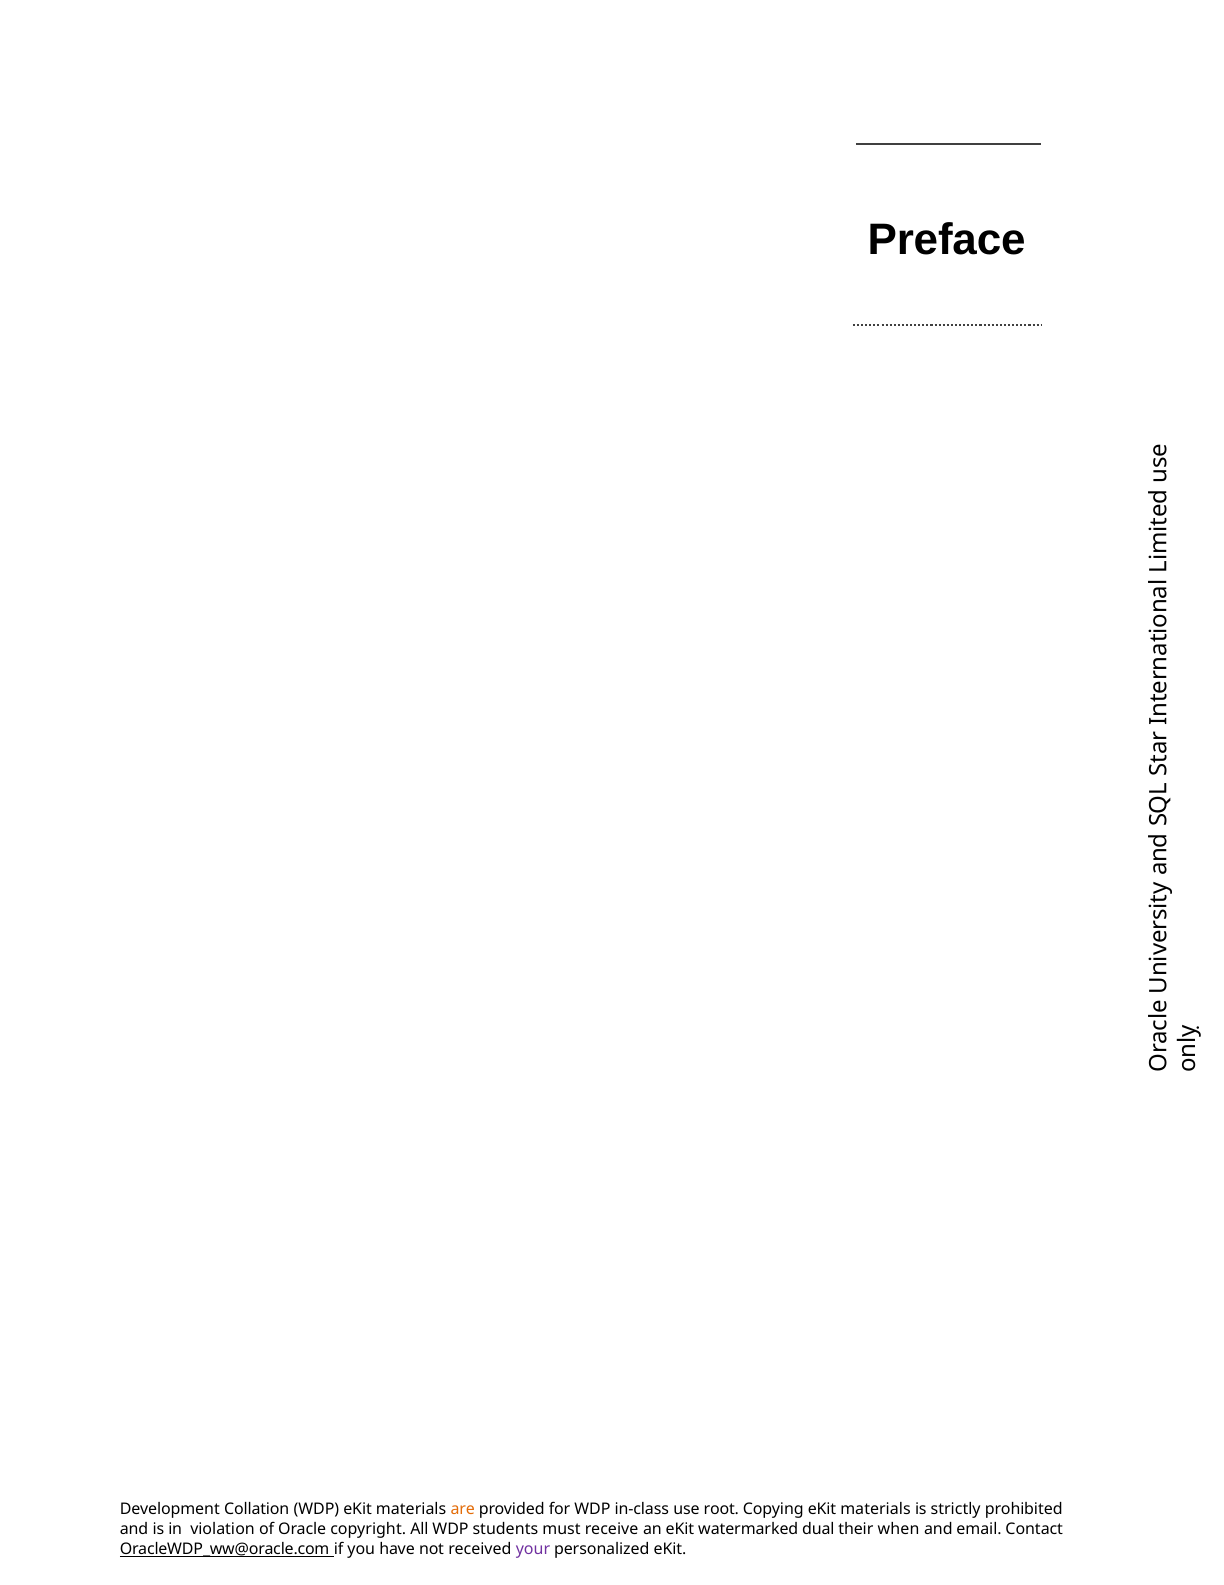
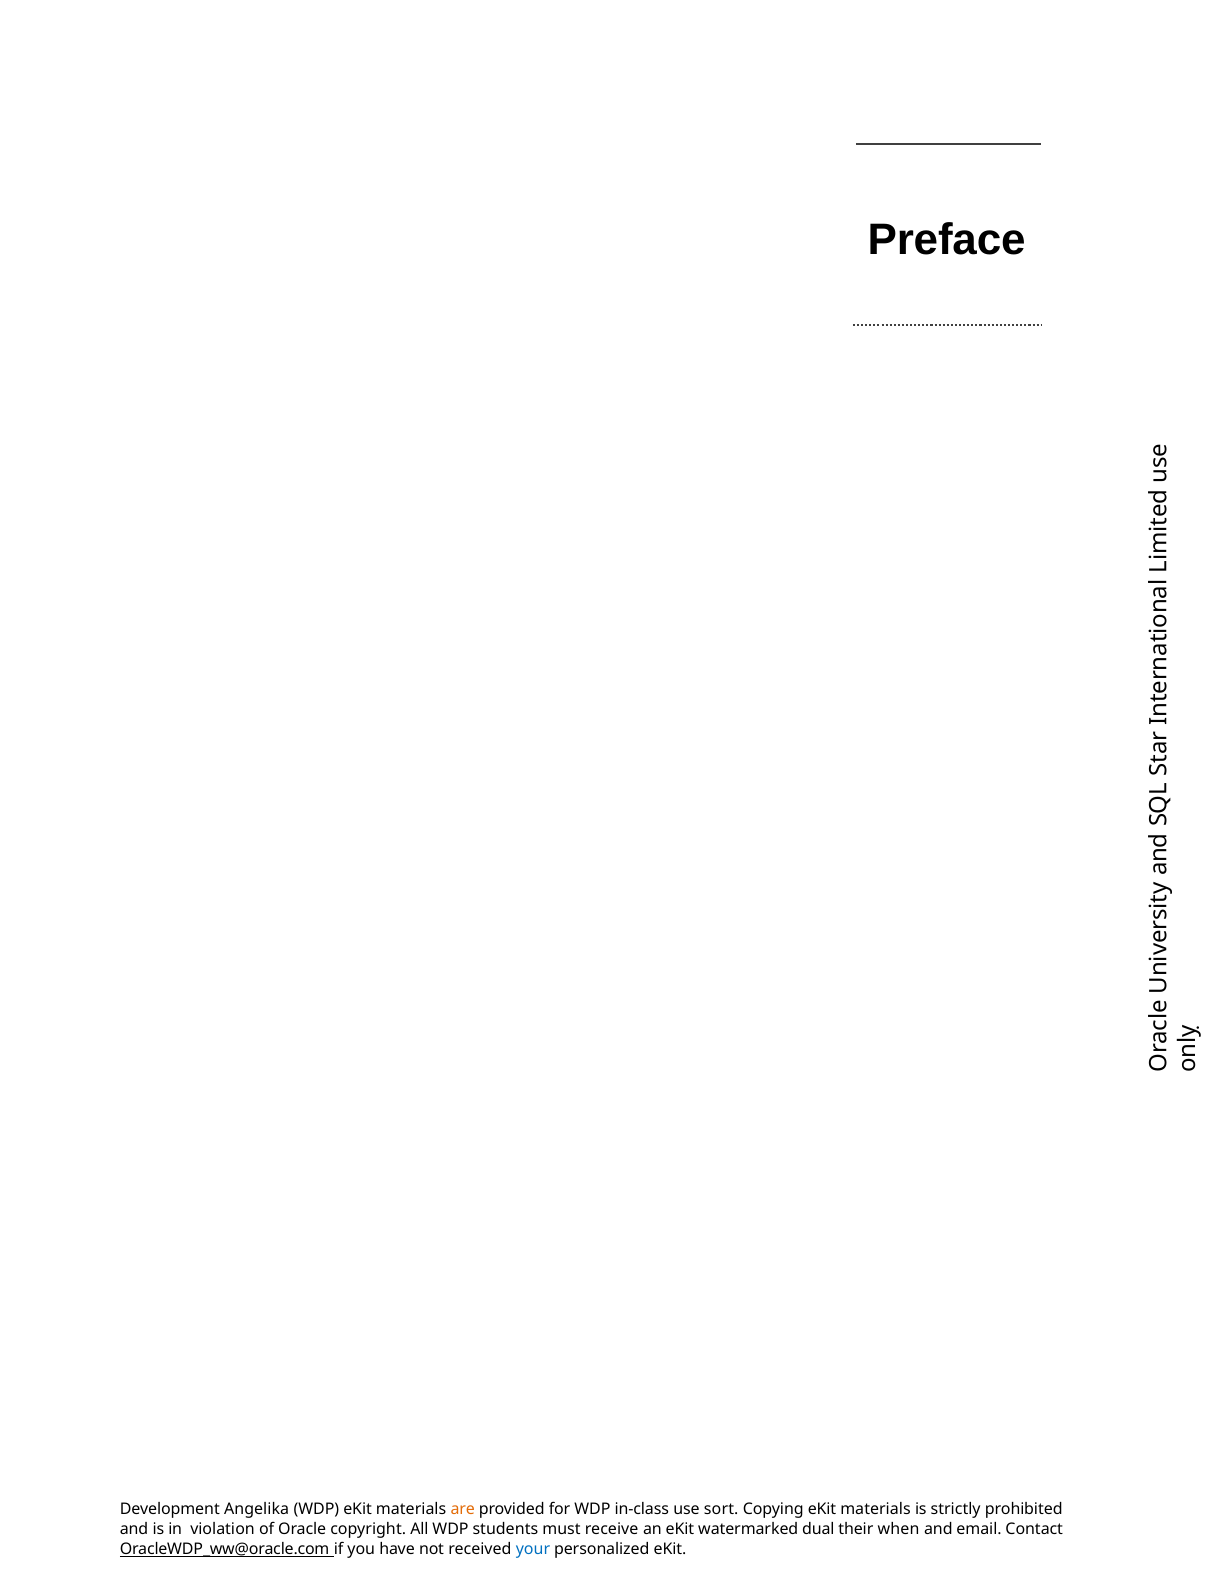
Collation: Collation -> Angelika (257, 1509)
root: root -> sort (721, 1509)
your colour: purple -> blue (533, 1549)
